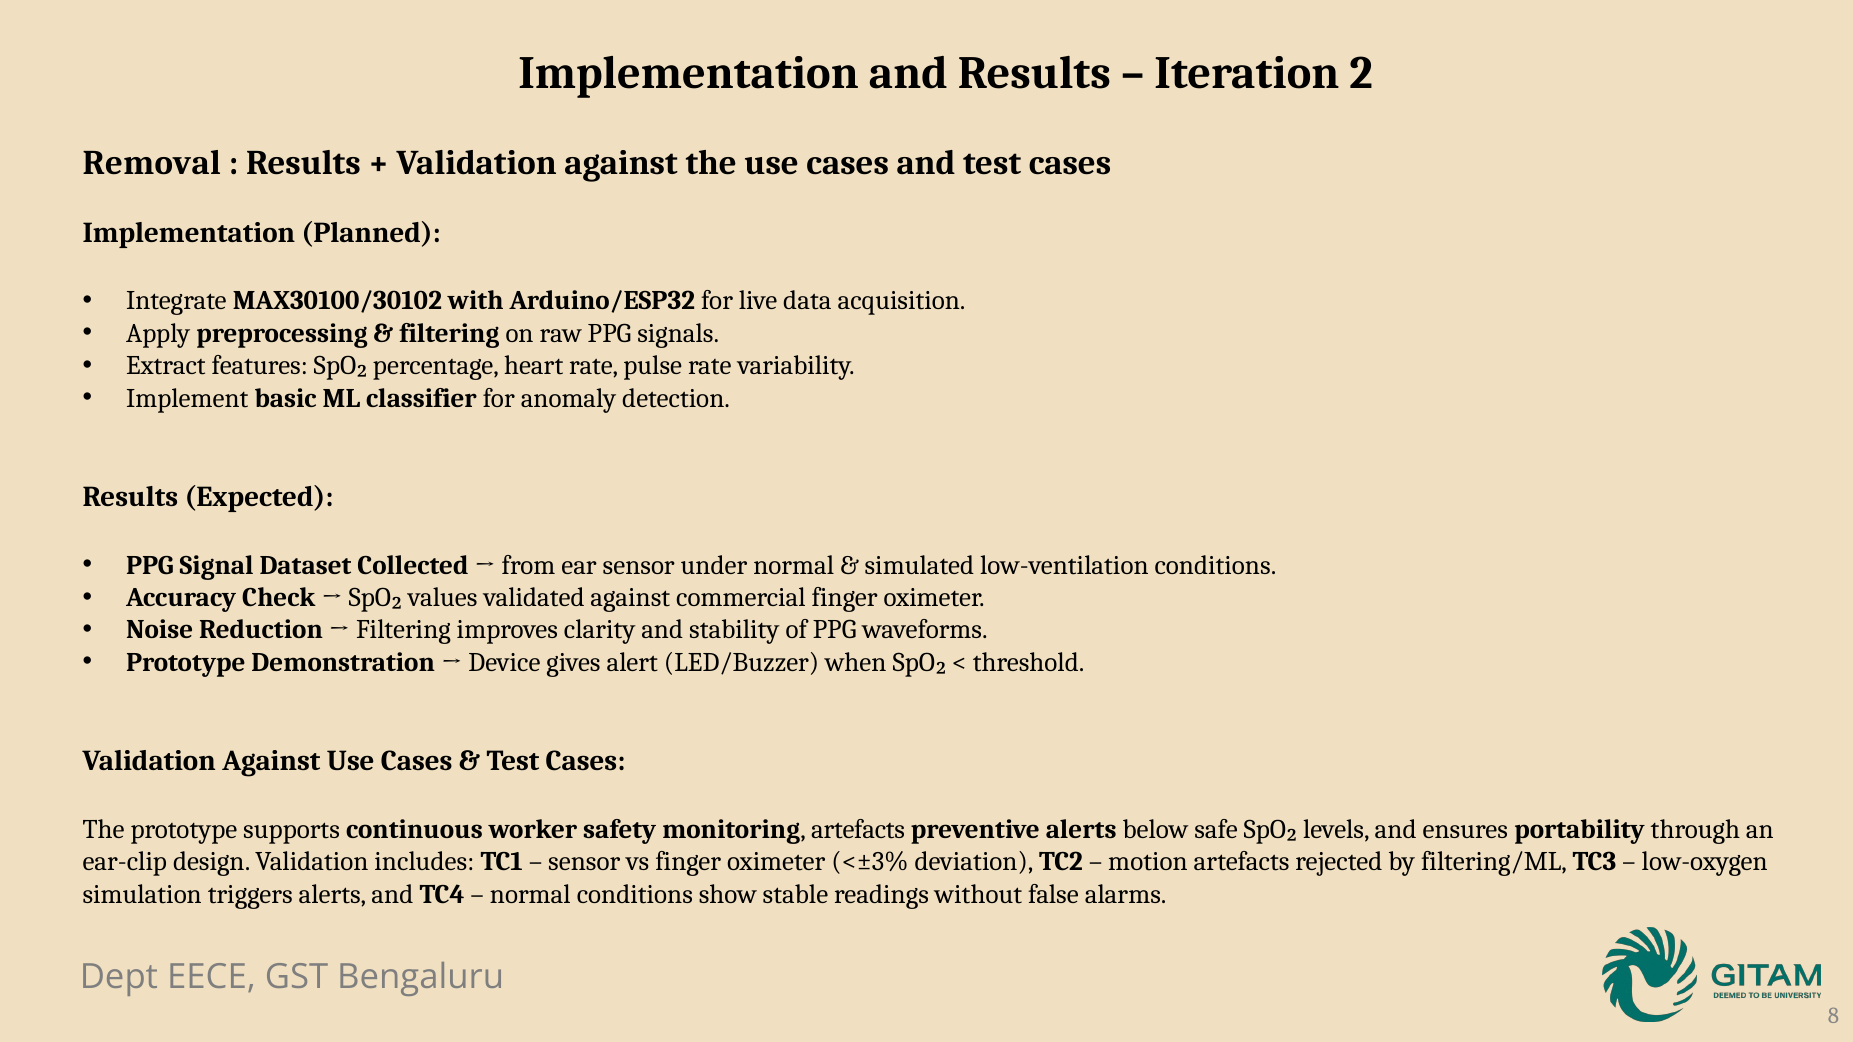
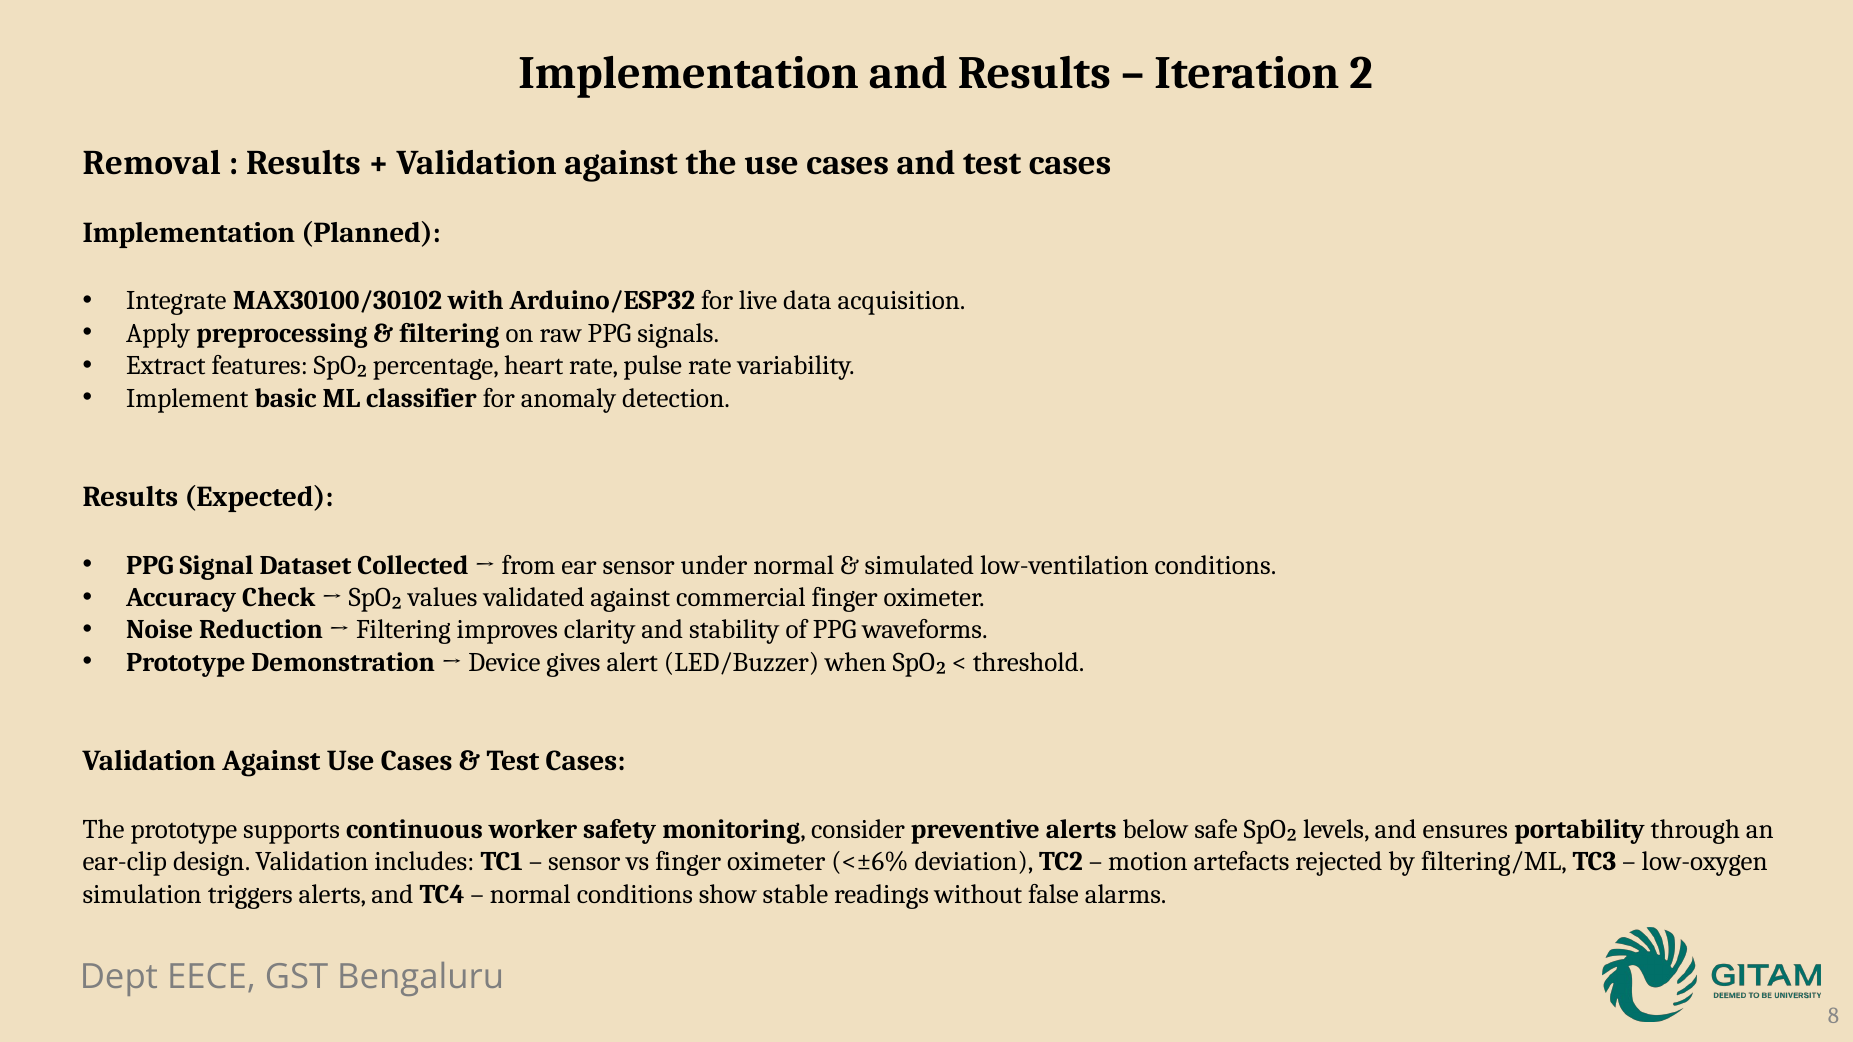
monitoring artefacts: artefacts -> consider (858, 829)
<±3%: <±3% -> <±6% (870, 862)
